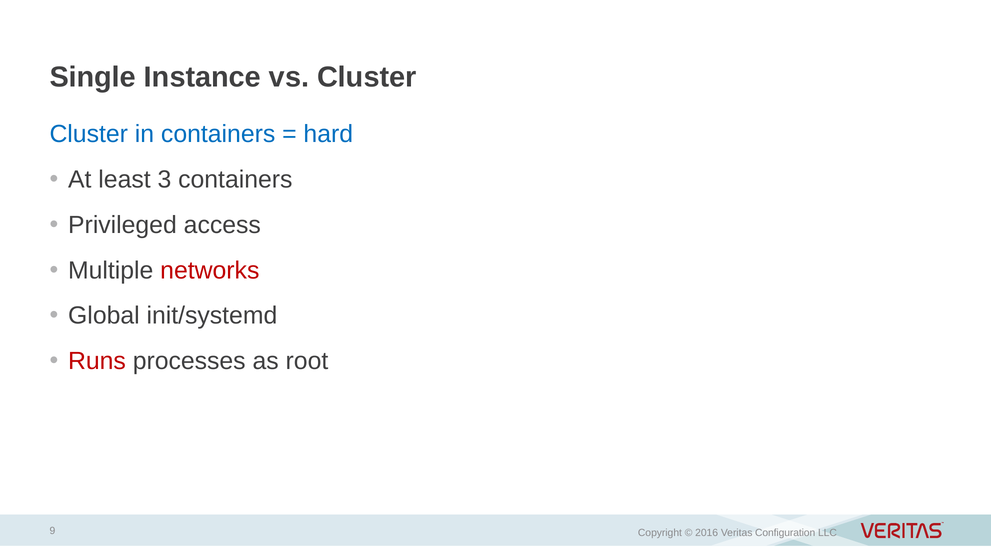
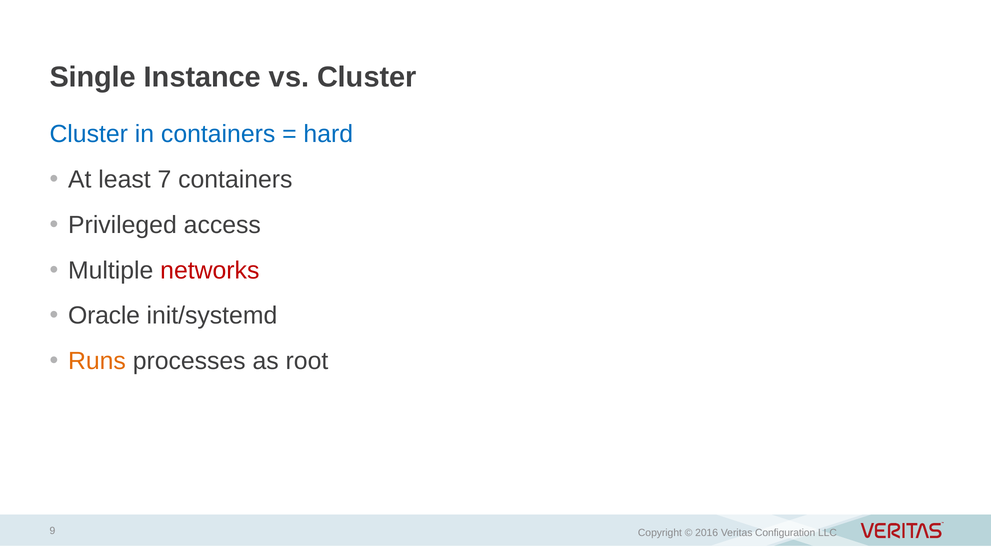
3: 3 -> 7 (164, 179)
Global: Global -> Oracle (104, 316)
Runs colour: red -> orange (97, 361)
